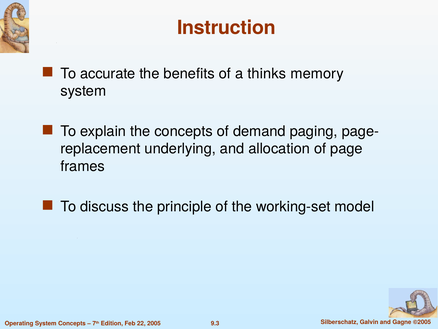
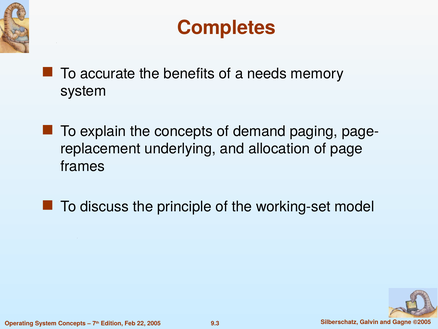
Instruction: Instruction -> Completes (226, 28)
thinks: thinks -> needs (267, 73)
